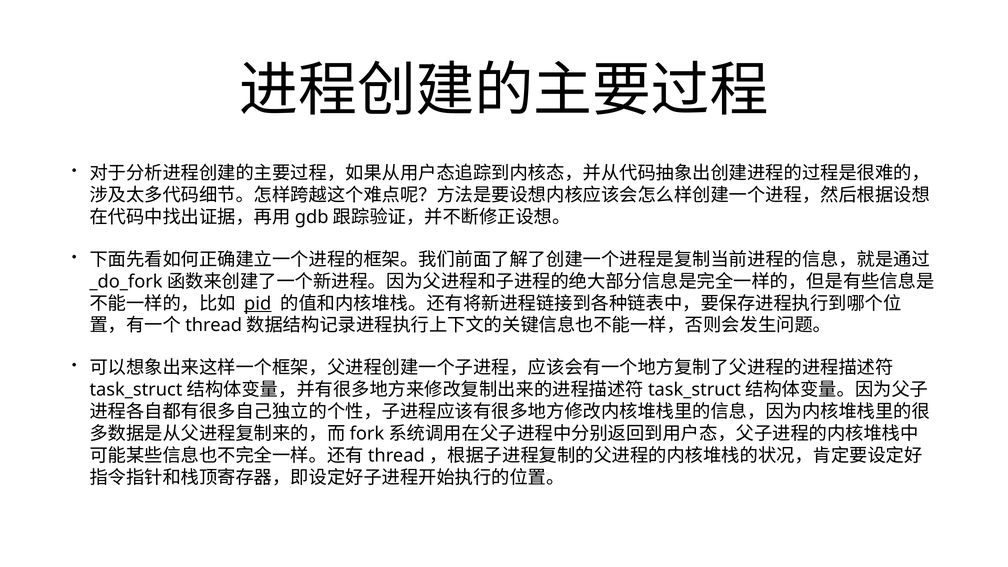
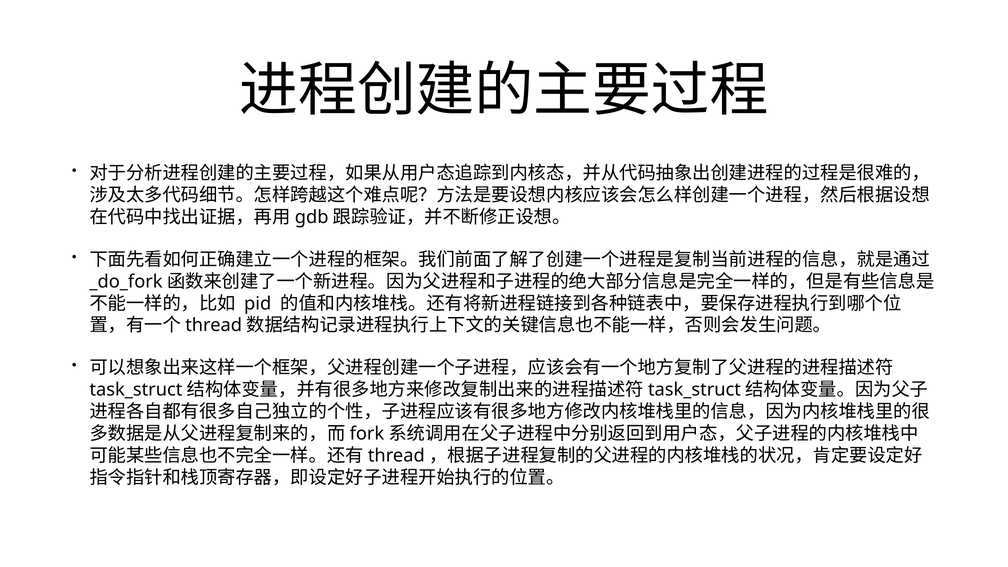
pid underline: present -> none (258, 304)
